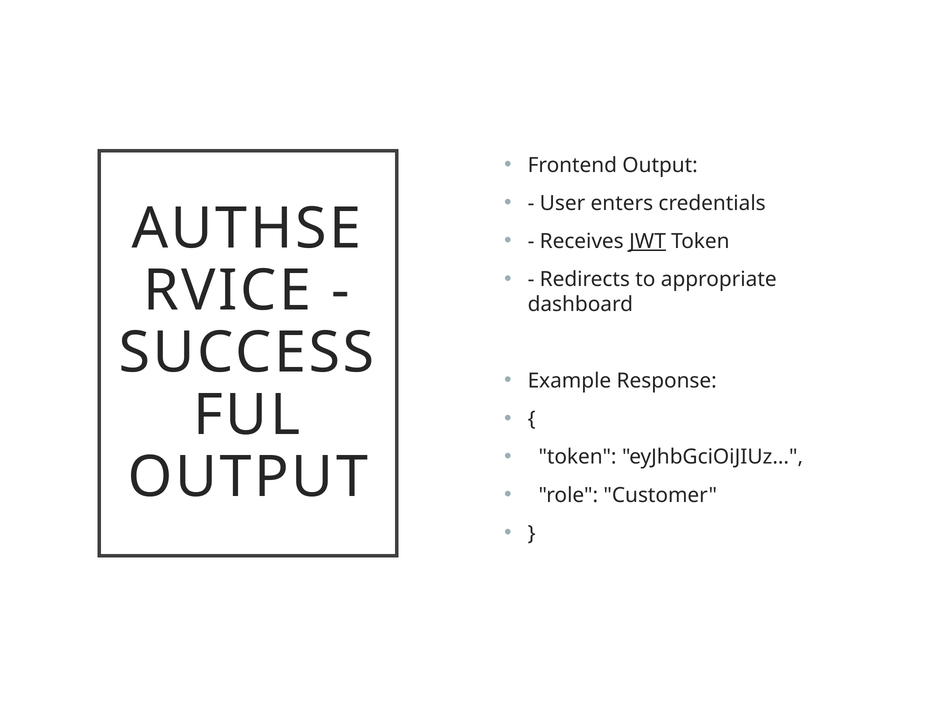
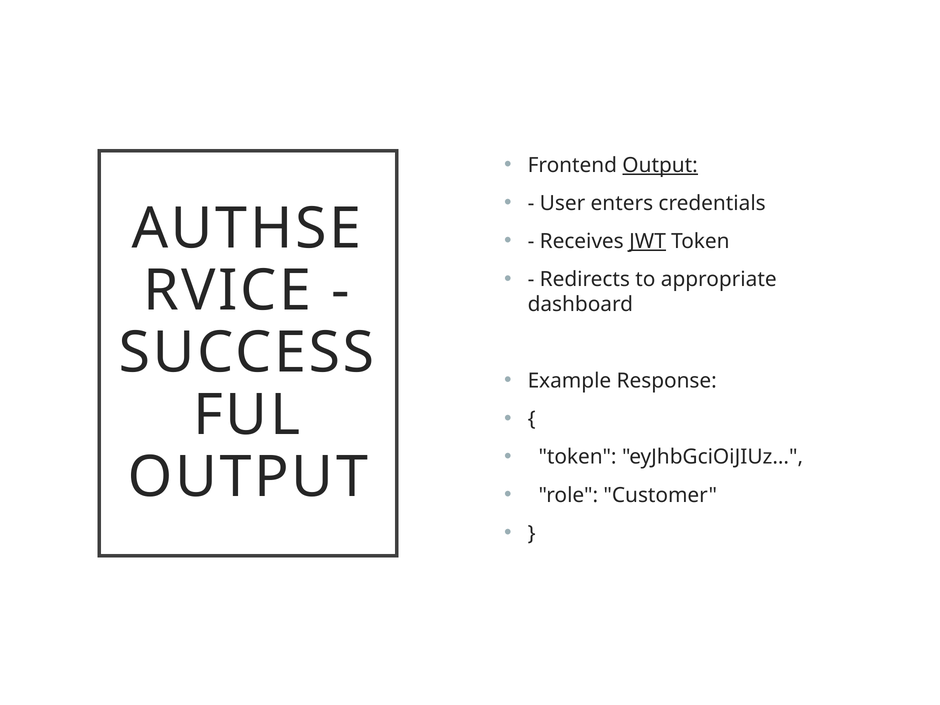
Output underline: none -> present (660, 165)
